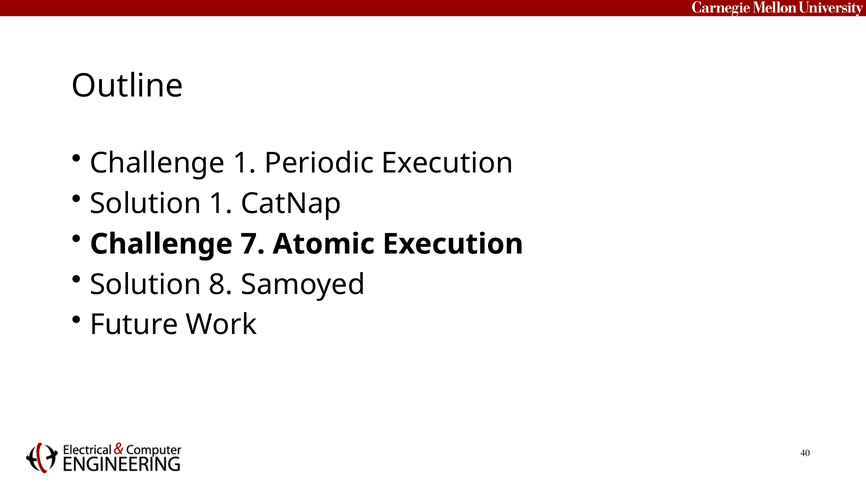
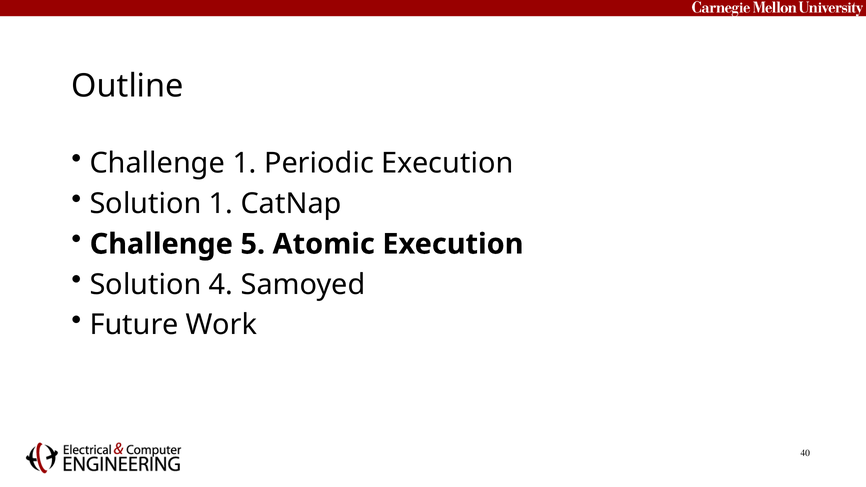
7: 7 -> 5 (253, 244)
8: 8 -> 4 (221, 285)
